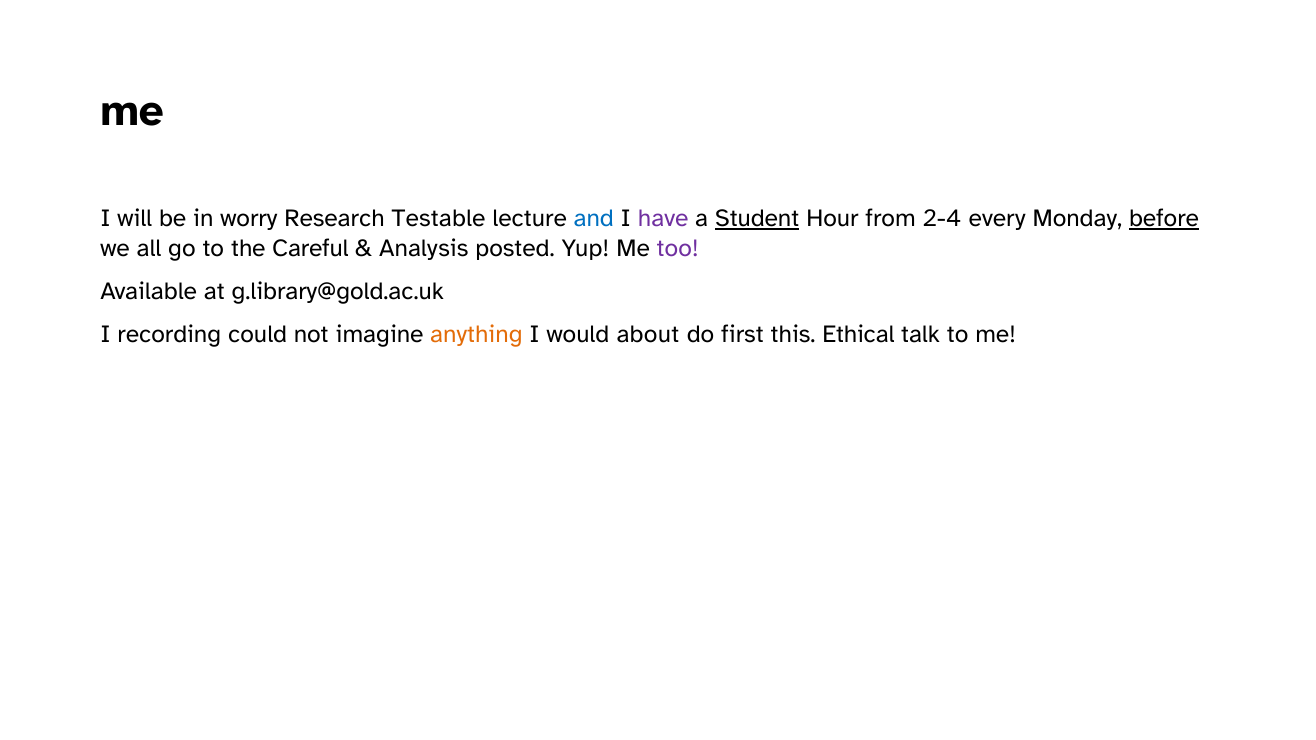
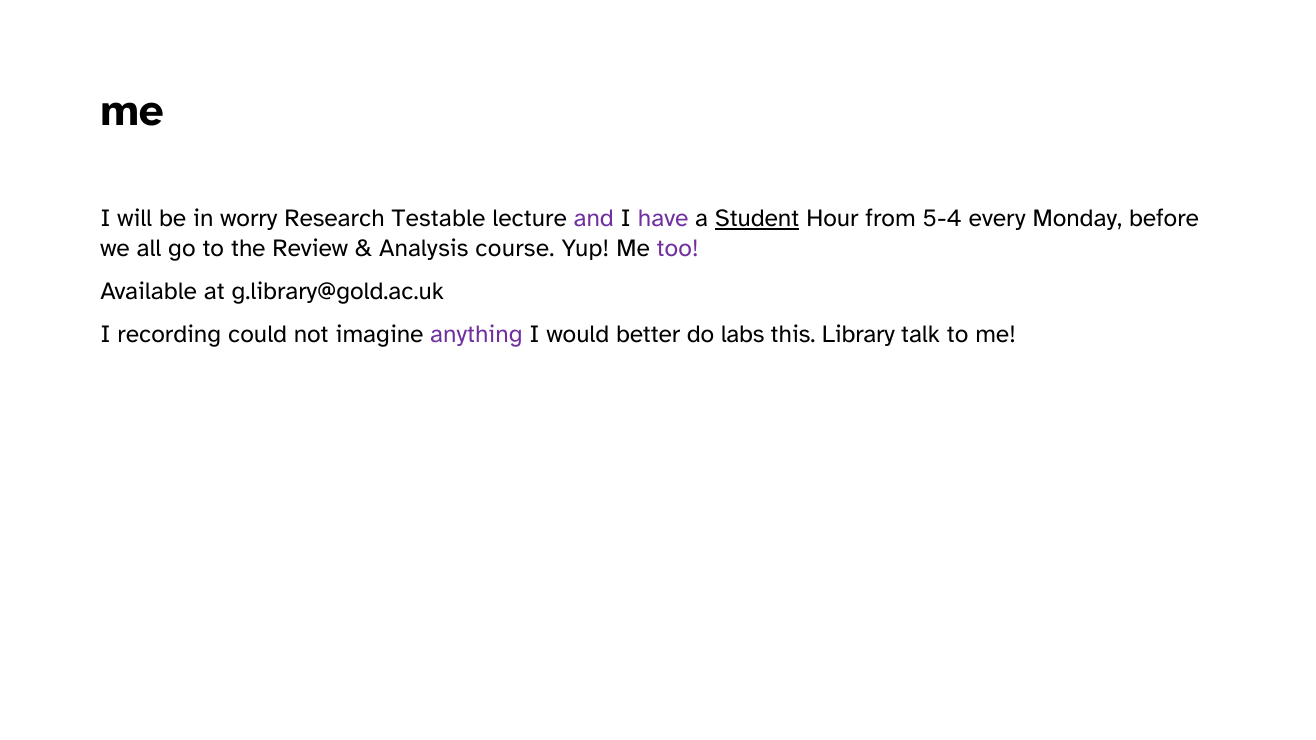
and colour: blue -> purple (594, 219)
2-4: 2-4 -> 5-4 (942, 219)
before underline: present -> none (1164, 219)
Careful: Careful -> Review (310, 248)
posted: posted -> course (515, 248)
anything colour: orange -> purple (476, 335)
about: about -> better (648, 335)
first: first -> labs (743, 335)
Ethical: Ethical -> Library (858, 335)
